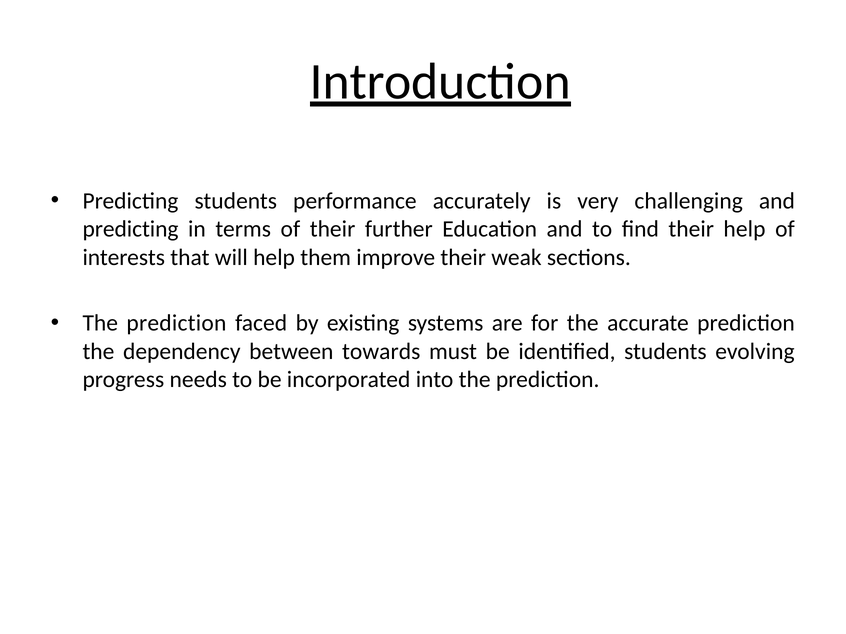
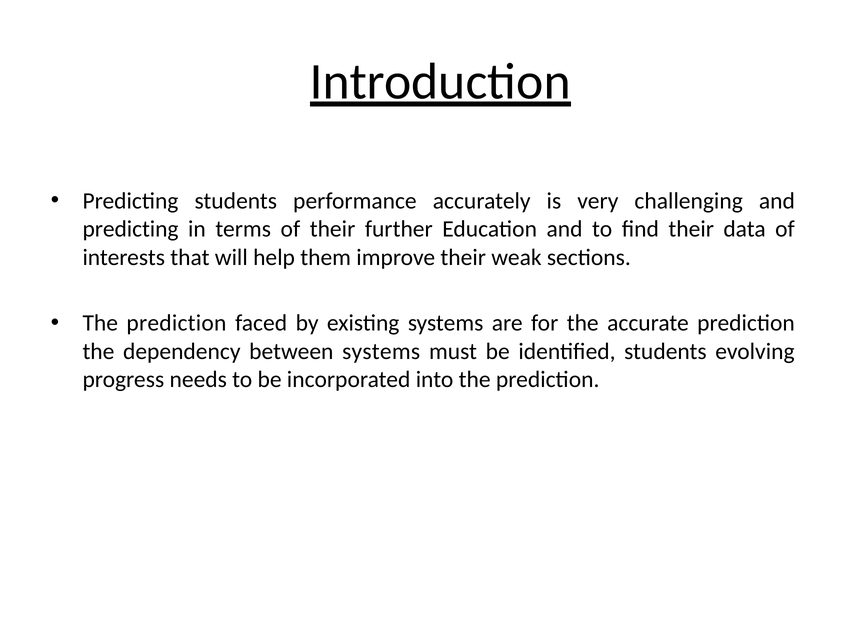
their help: help -> data (745, 229)
between towards: towards -> systems (381, 352)
